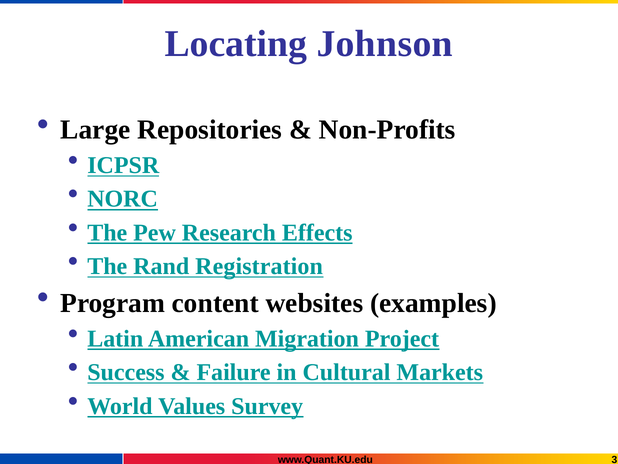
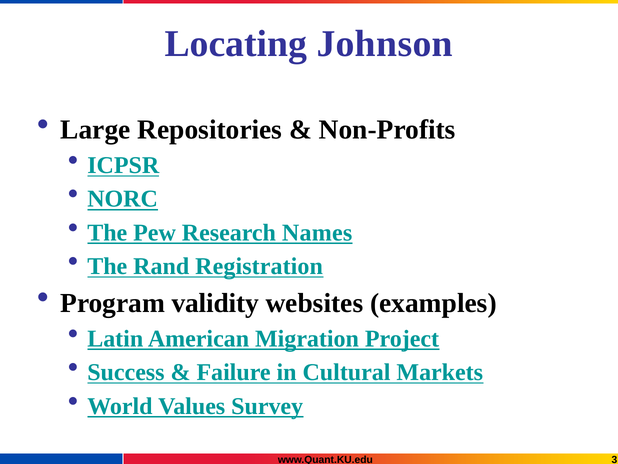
Effects: Effects -> Names (317, 232)
content: content -> validity (215, 303)
